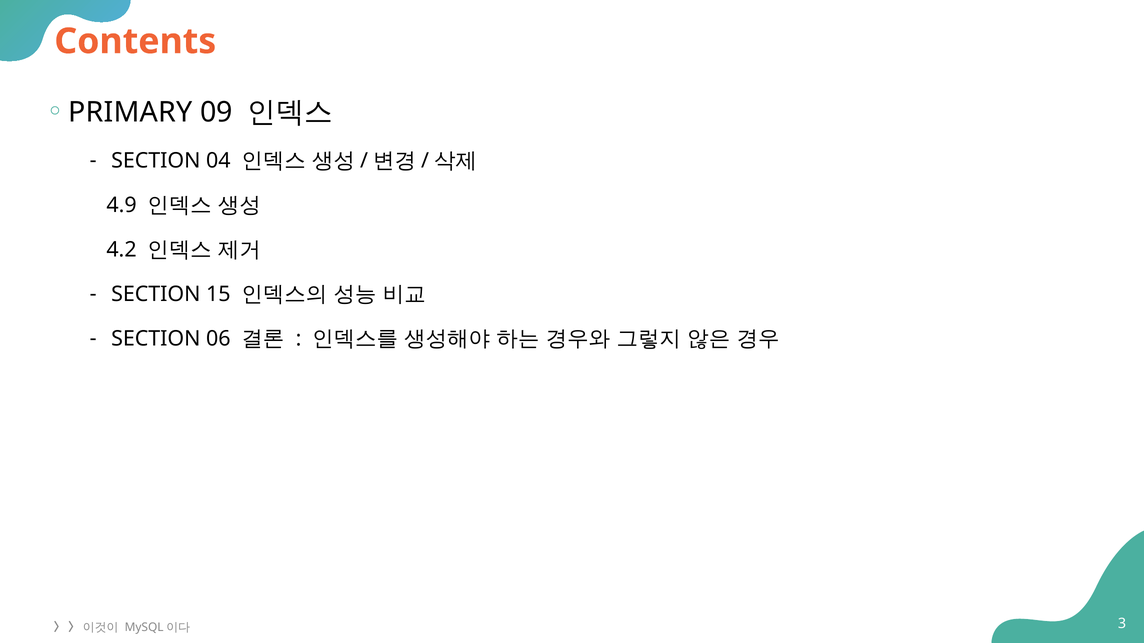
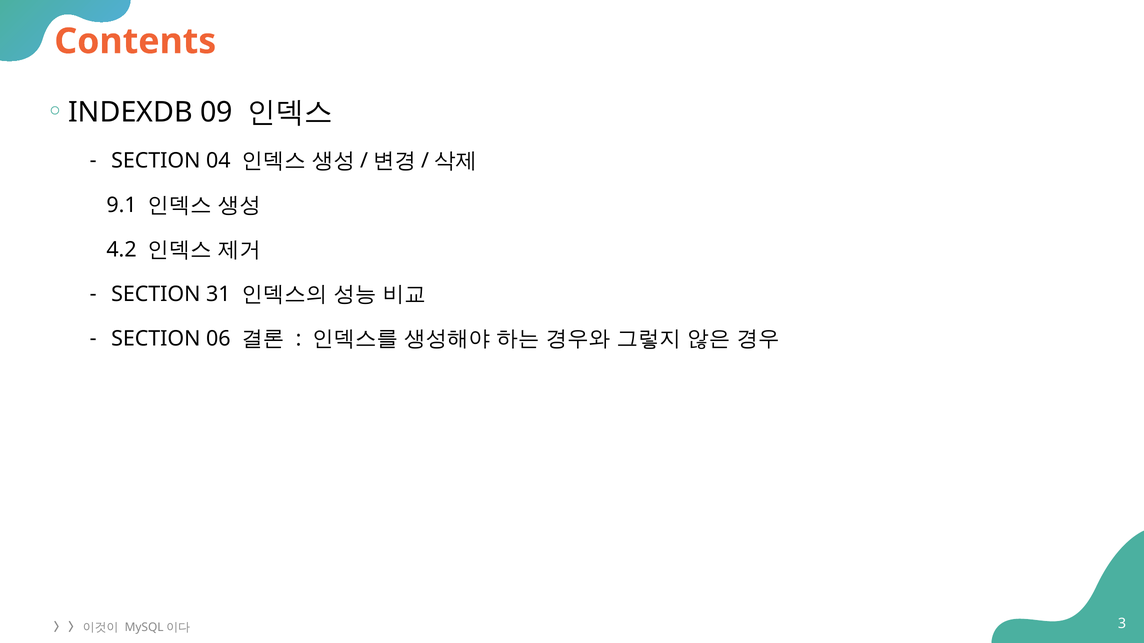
PRIMARY: PRIMARY -> INDEXDB (130, 112)
4.9: 4.9 -> 9.1 (122, 205)
15: 15 -> 31 (218, 294)
